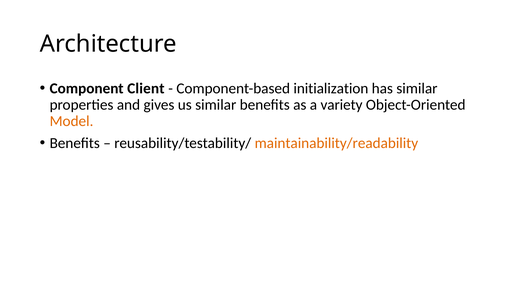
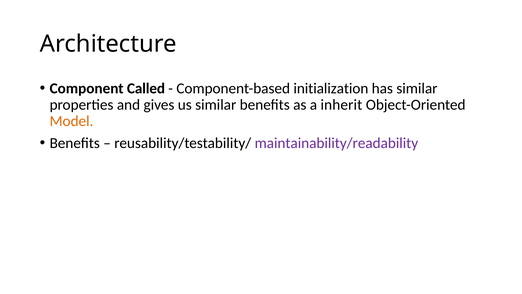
Client: Client -> Called (146, 88)
variety: variety -> inherit (341, 105)
maintainability/readability colour: orange -> purple (336, 143)
